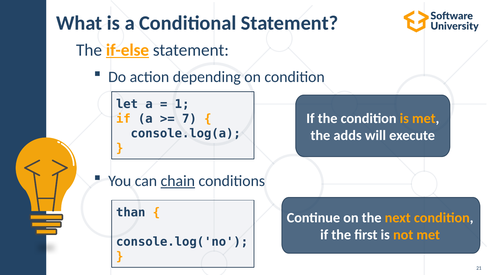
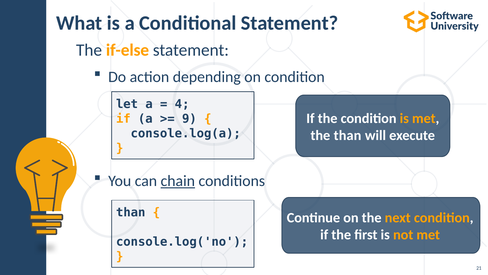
if-else underline: present -> none (128, 50)
1: 1 -> 4 (182, 104)
7: 7 -> 9 (189, 119)
the adds: adds -> than (348, 135)
